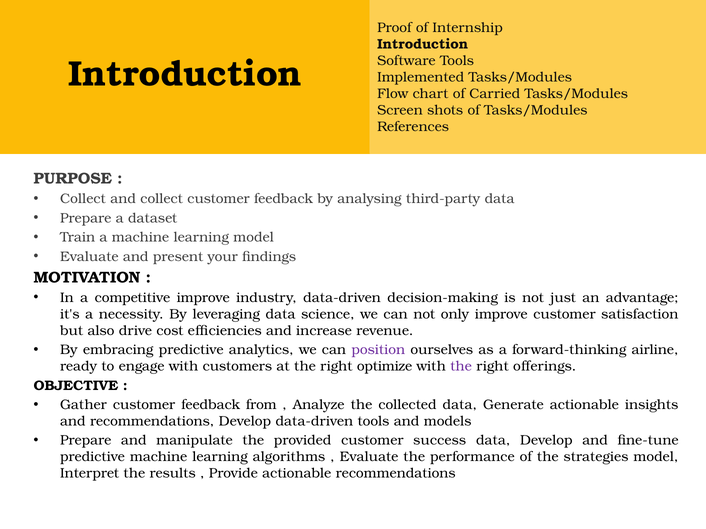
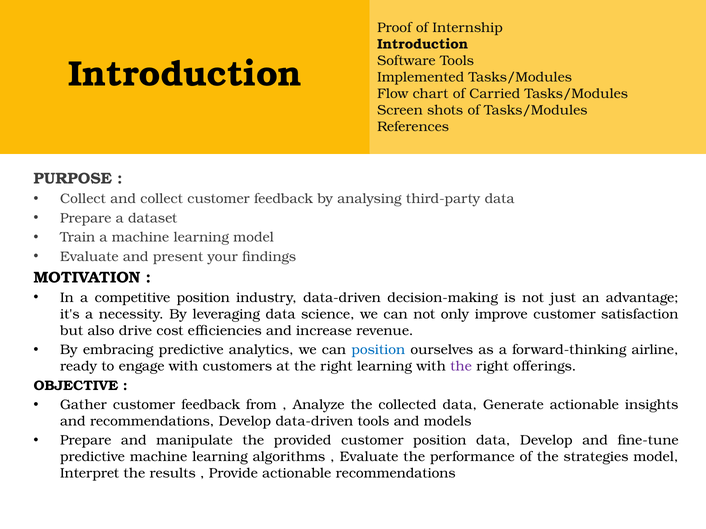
competitive improve: improve -> position (203, 298)
position colour: purple -> blue (378, 350)
right optimize: optimize -> learning (384, 367)
customer success: success -> position (440, 441)
